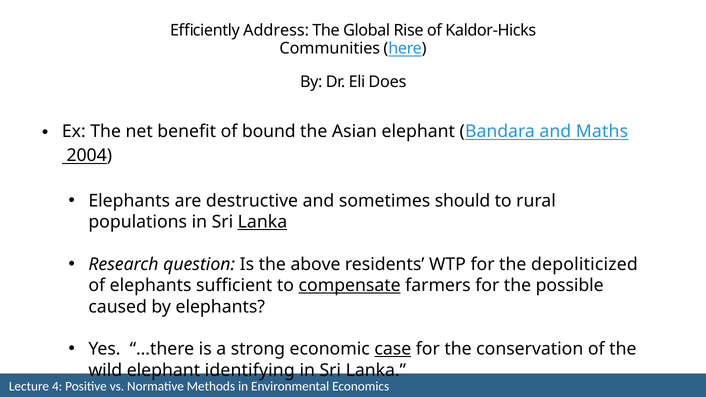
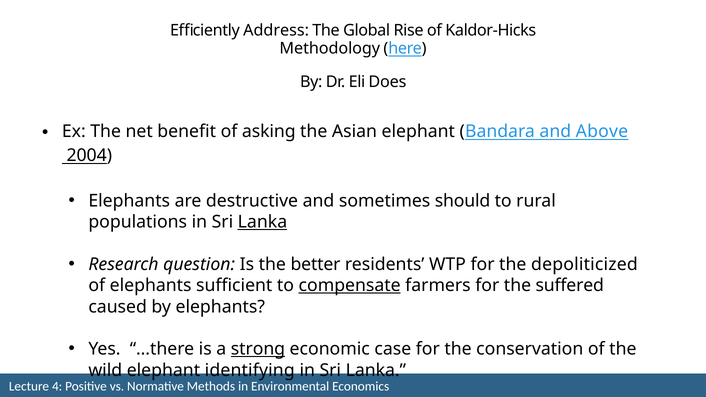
Communities: Communities -> Methodology (330, 49)
bound: bound -> asking (269, 132)
Maths: Maths -> Above (602, 132)
above: above -> better (316, 264)
possible: possible -> suffered (570, 286)
strong underline: none -> present (258, 349)
case underline: present -> none (393, 349)
